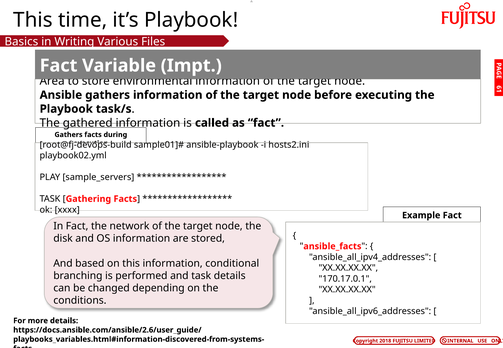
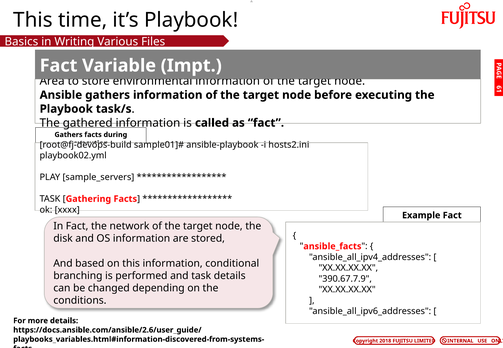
170.17.0.1: 170.17.0.1 -> 390.67.7.9 (345, 279)
